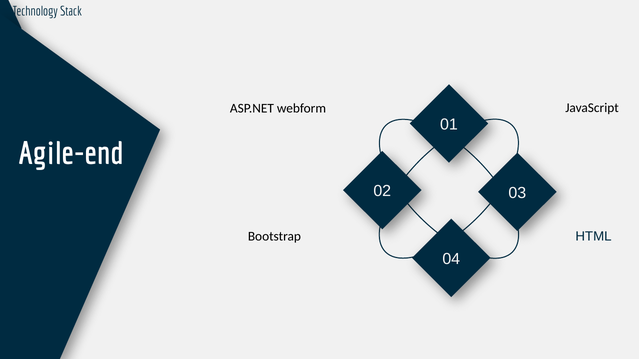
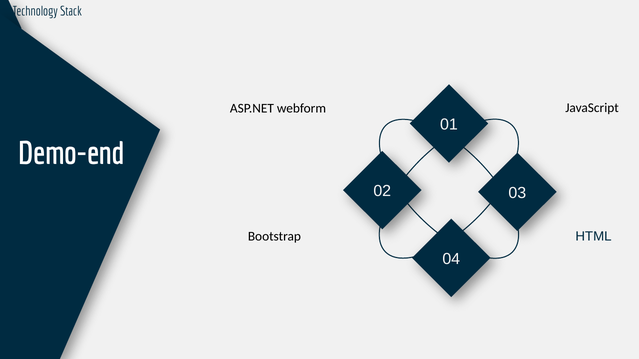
Agile-end: Agile-end -> Demo-end (72, 154)
